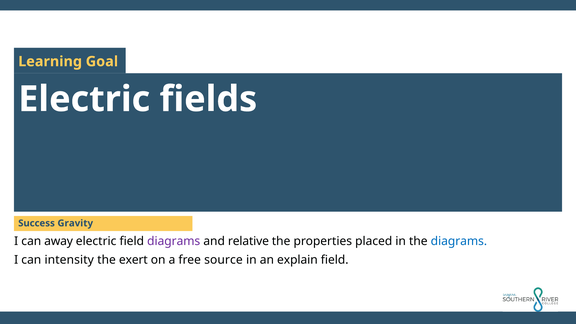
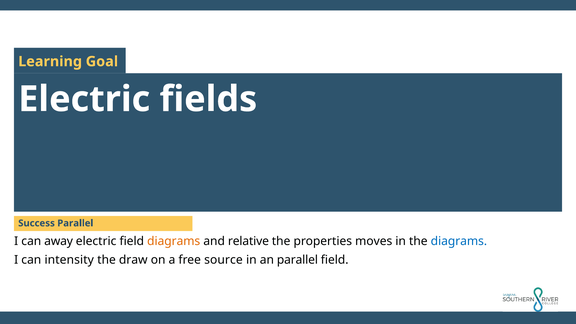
Success Gravity: Gravity -> Parallel (75, 223)
diagrams colour: purple -> orange (174, 241)
placed: placed -> moves (374, 241)
exert: exert -> draw (133, 260)
an explain: explain -> parallel (297, 260)
